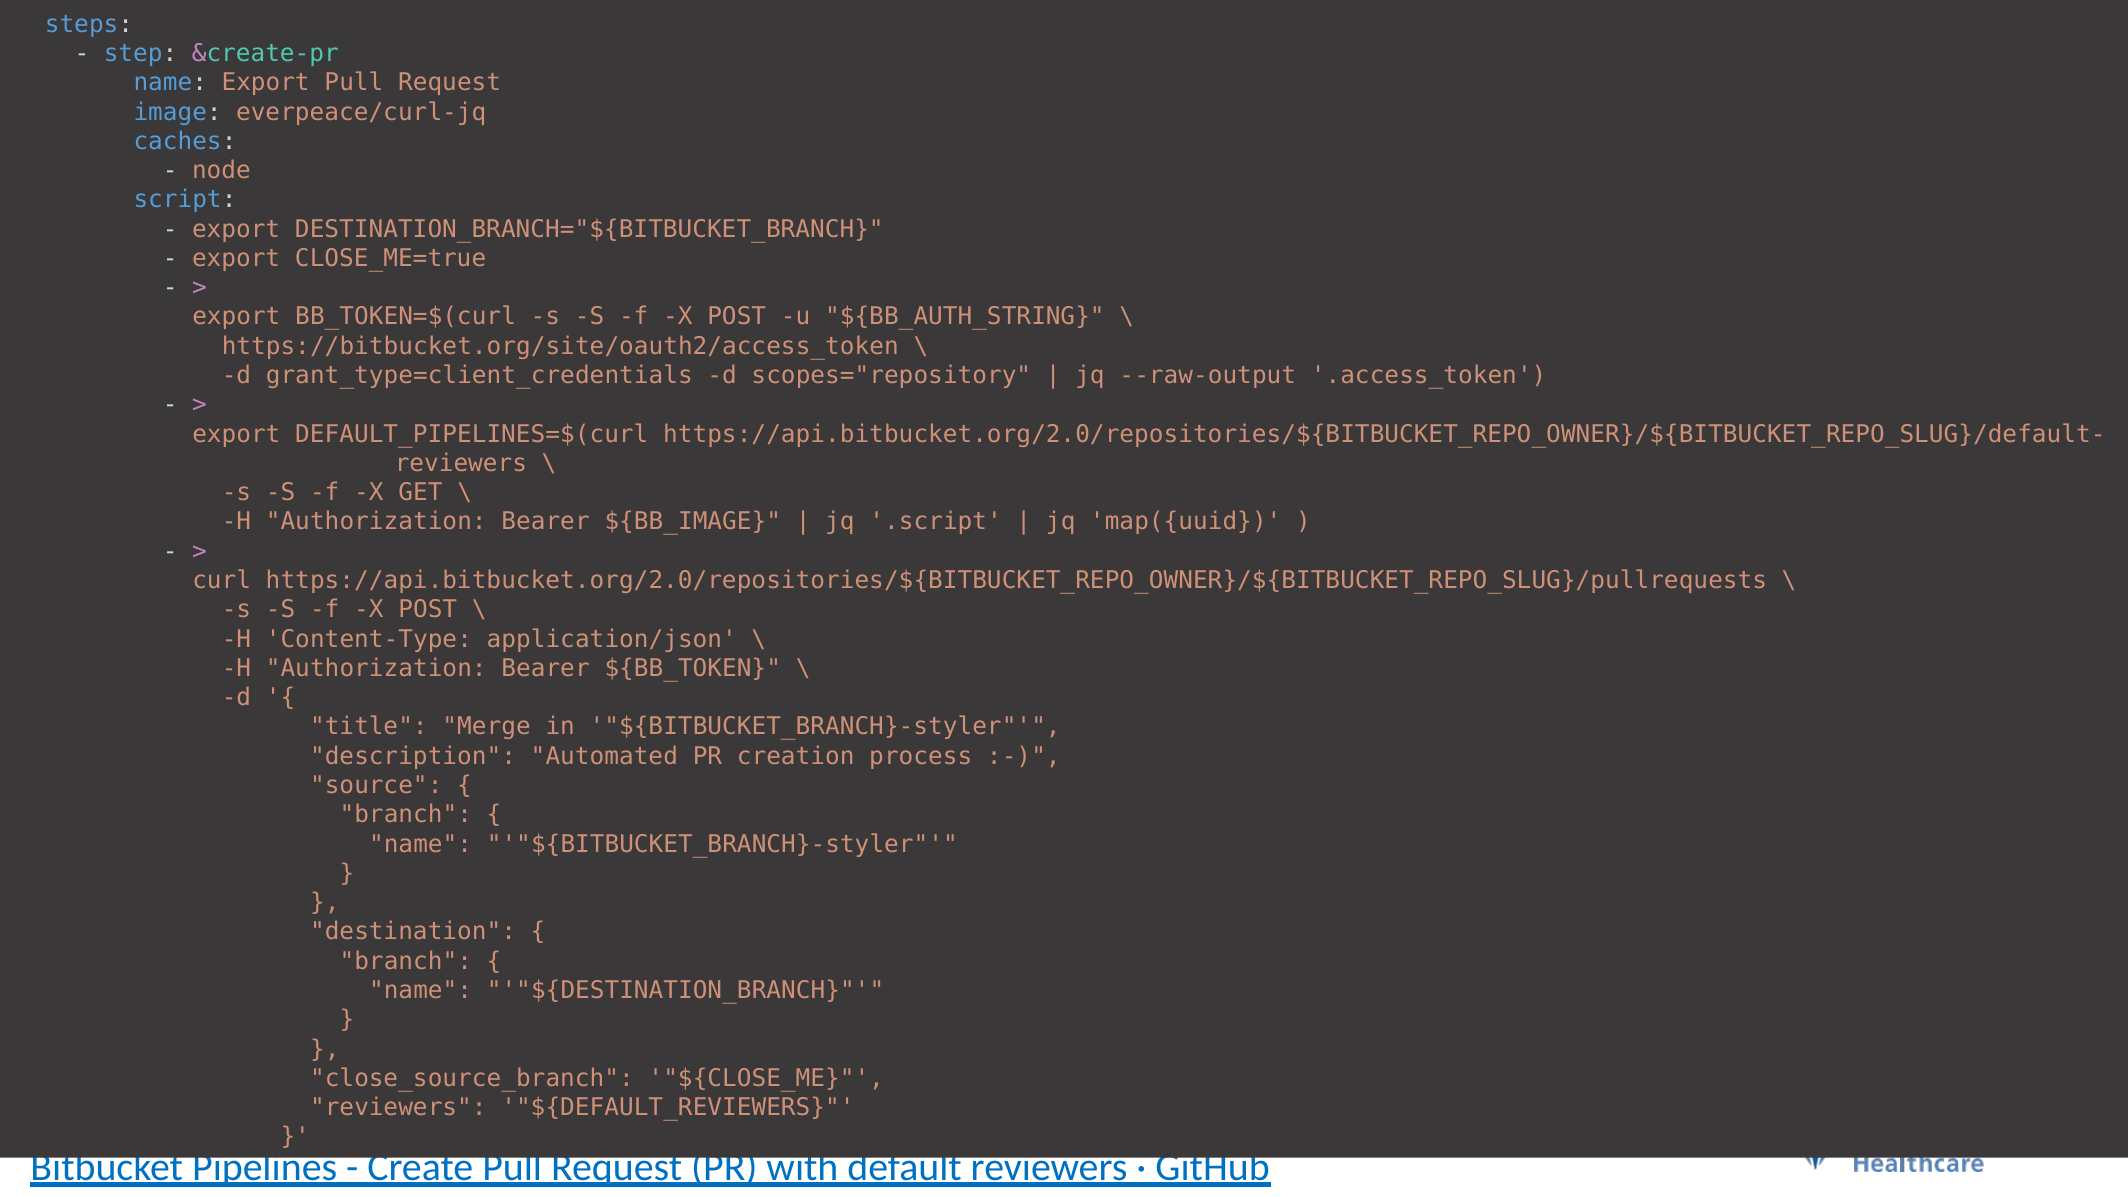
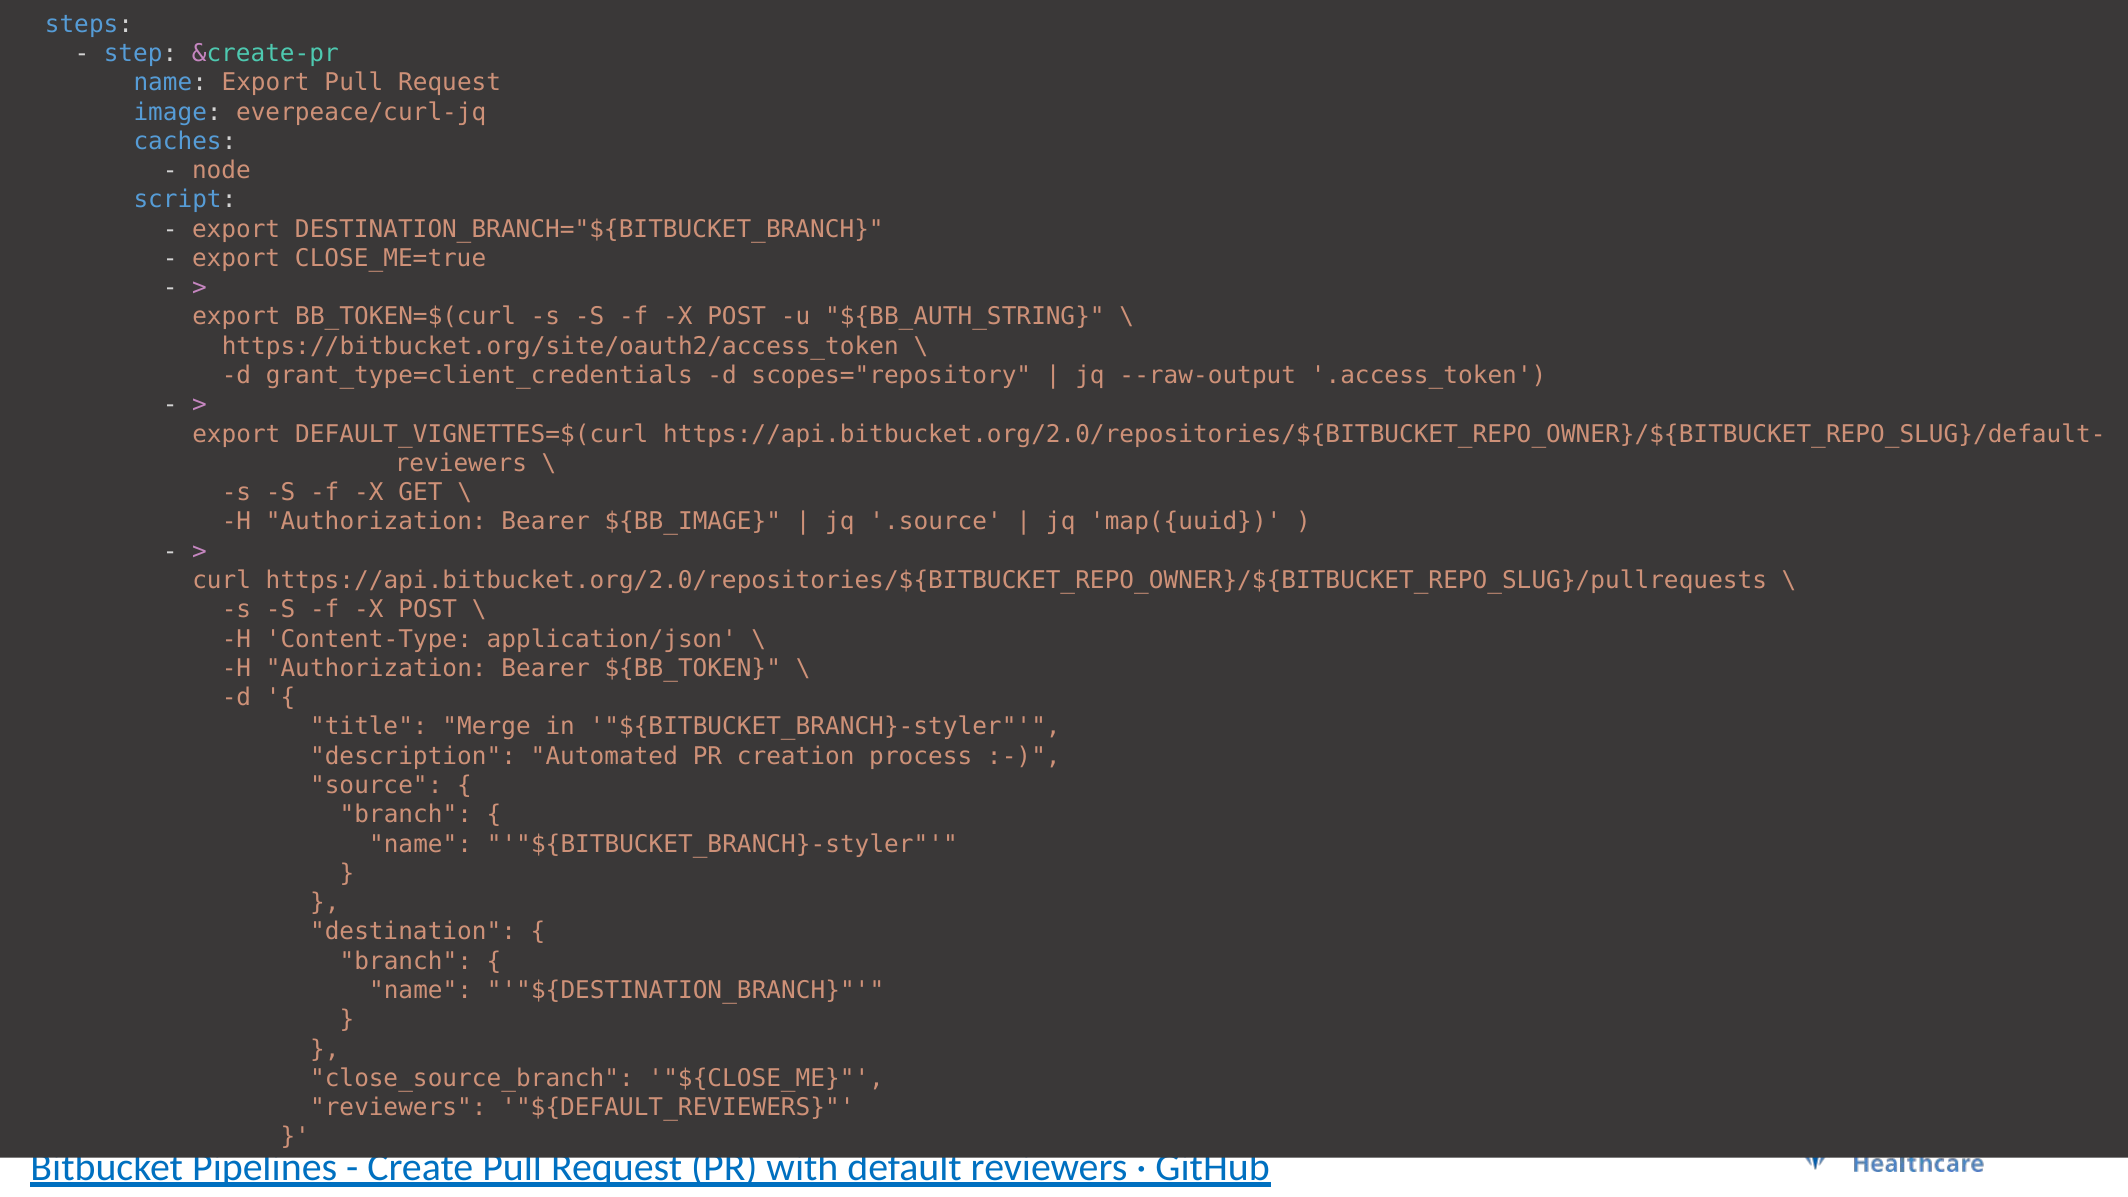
DEFAULT_PIPELINES=$(curl: DEFAULT_PIPELINES=$(curl -> DEFAULT_VIGNETTES=$(curl (472, 434)
.script: .script -> .source (936, 522)
